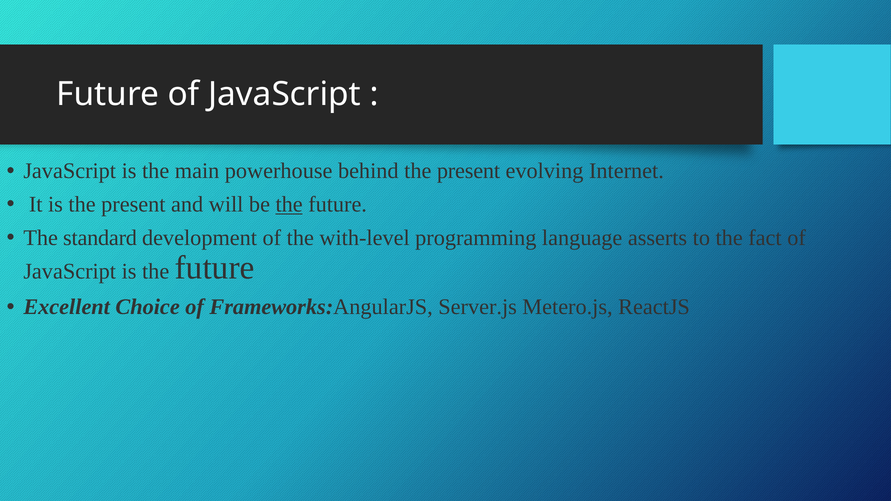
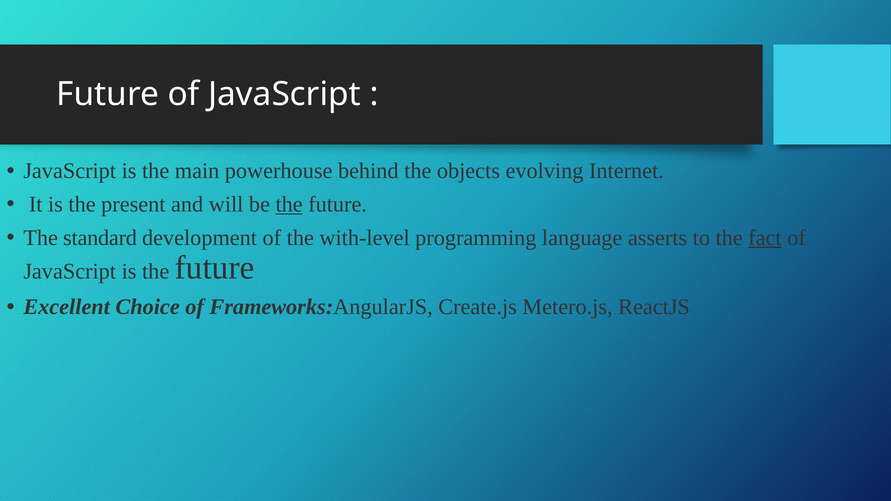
behind the present: present -> objects (468, 171)
fact underline: none -> present (765, 238)
Server.js: Server.js -> Create.js (478, 307)
